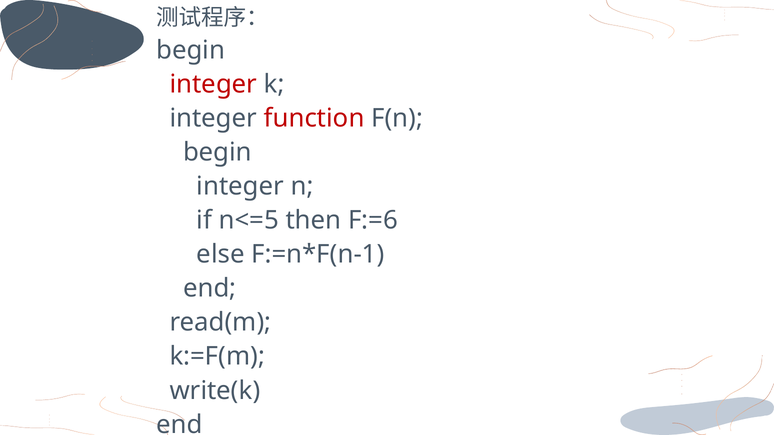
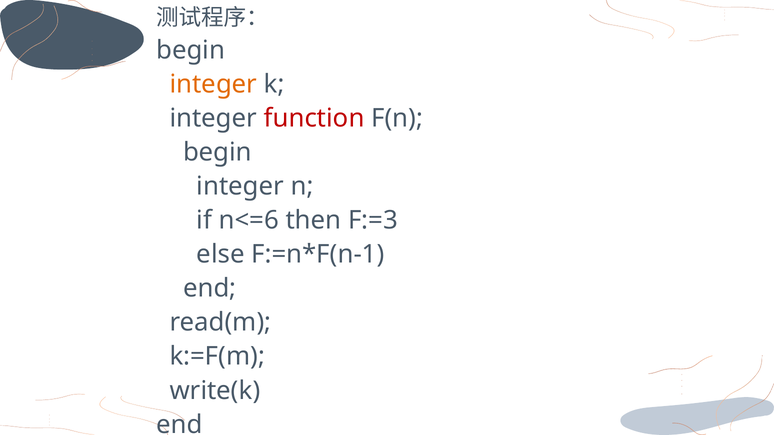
integer colour: red -> orange (213, 84)
n<=5: n<=5 -> n<=6 (249, 221)
F:=6: F:=6 -> F:=3 (373, 221)
